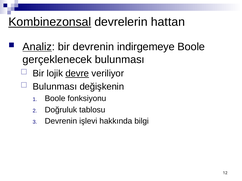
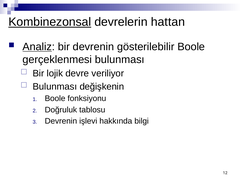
indirgemeye: indirgemeye -> gösterilebilir (146, 47)
gerçeklenecek: gerçeklenecek -> gerçeklenmesi (57, 60)
devre underline: present -> none (77, 74)
